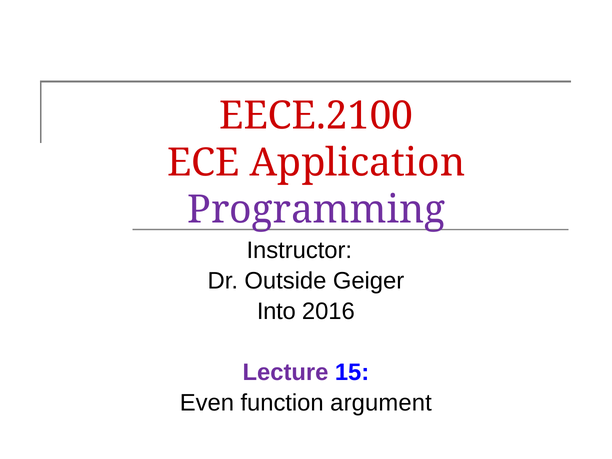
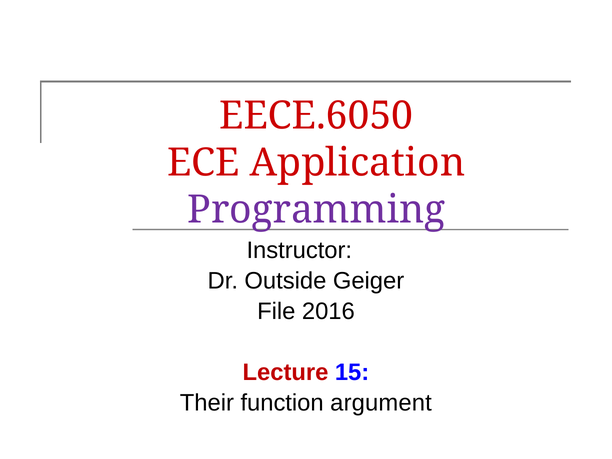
EECE.2100: EECE.2100 -> EECE.6050 (316, 116)
Into: Into -> File (276, 311)
Lecture colour: purple -> red (286, 372)
Even: Even -> Their (207, 403)
